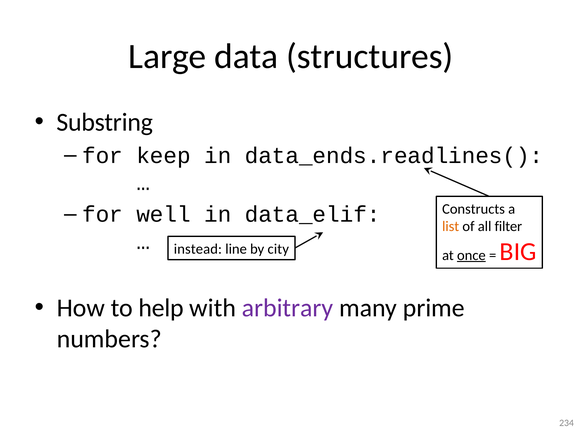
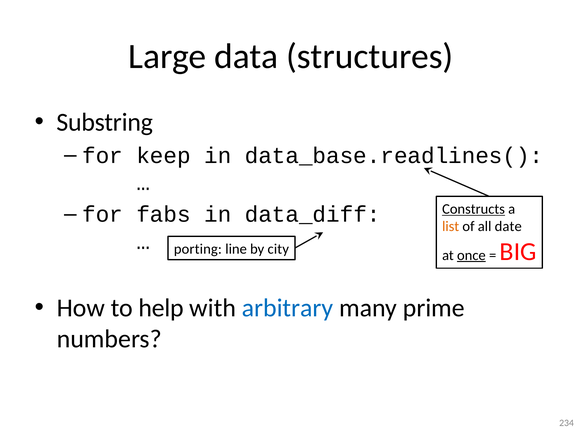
data_ends.readlines(: data_ends.readlines( -> data_base.readlines( (394, 155)
well: well -> fabs (164, 214)
data_elif: data_elif -> data_diff (313, 214)
Constructs underline: none -> present (474, 209)
filter: filter -> date (508, 226)
instead: instead -> porting (198, 249)
arbitrary colour: purple -> blue (288, 308)
